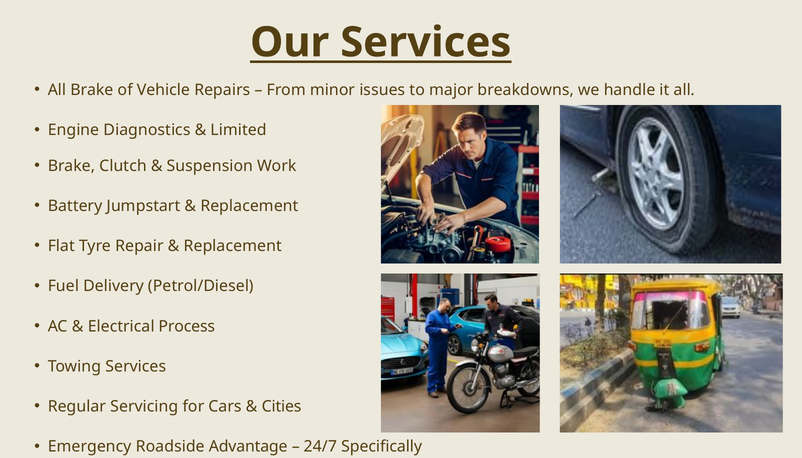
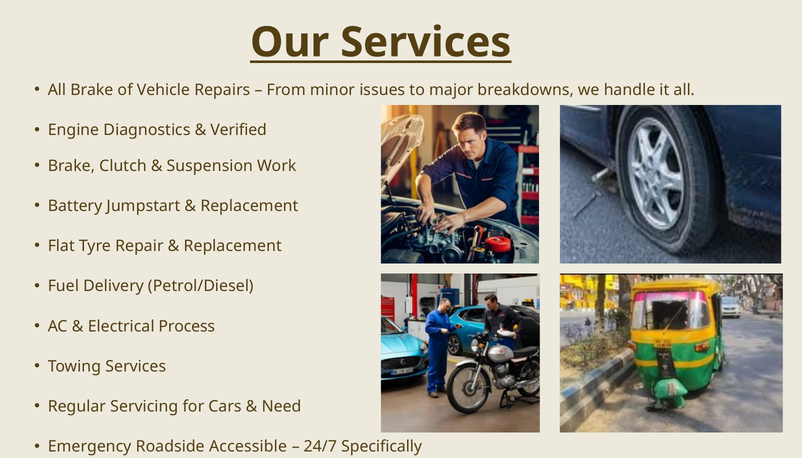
Limited: Limited -> Verified (239, 130)
Cities: Cities -> Need (281, 407)
Advantage: Advantage -> Accessible (248, 447)
